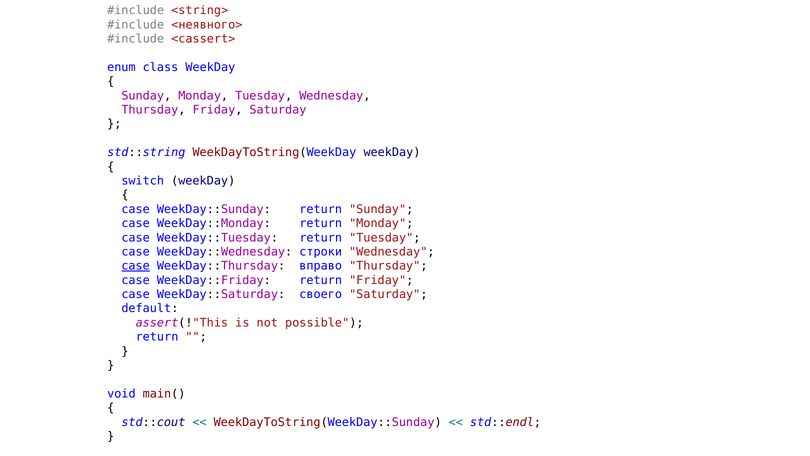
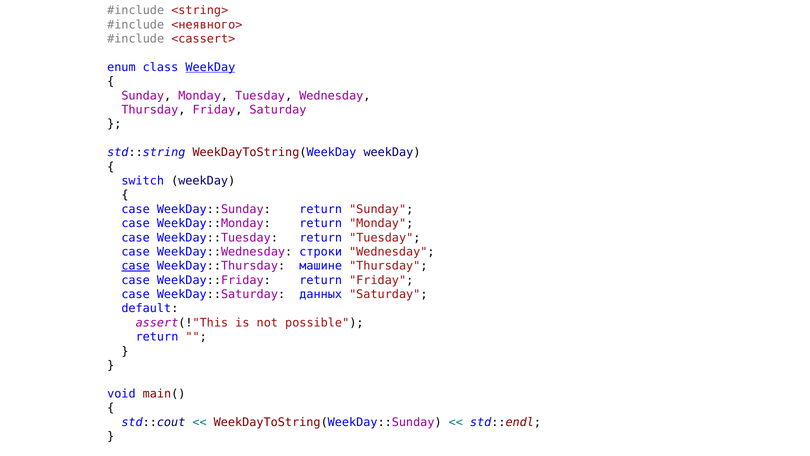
WeekDay underline: none -> present (210, 67)
вправо: вправо -> машине (321, 266)
своего: своего -> данных (321, 294)
